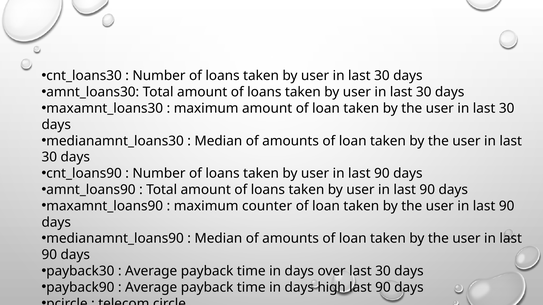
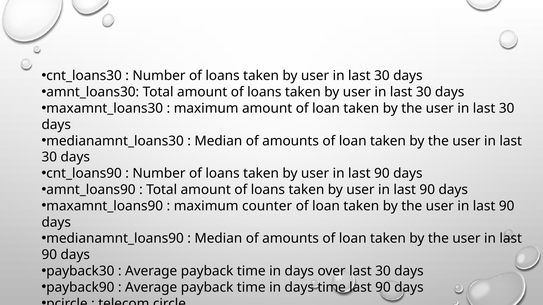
days high: high -> time (332, 288)
